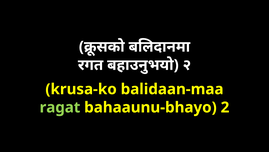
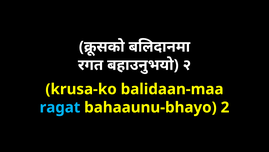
ragat colour: light green -> light blue (60, 107)
